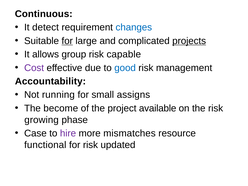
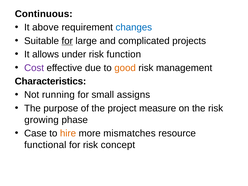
detect: detect -> above (46, 27)
projects underline: present -> none (189, 41)
group: group -> under (74, 54)
capable: capable -> function (124, 54)
good colour: blue -> orange (125, 68)
Accountability: Accountability -> Characteristics (50, 81)
become: become -> purpose (61, 108)
available: available -> measure (158, 108)
hire colour: purple -> orange (68, 133)
updated: updated -> concept (118, 145)
